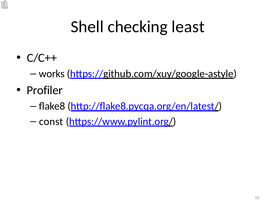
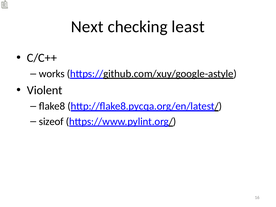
Shell: Shell -> Next (87, 27)
Profiler: Profiler -> Violent (45, 90)
const: const -> sizeof (51, 121)
